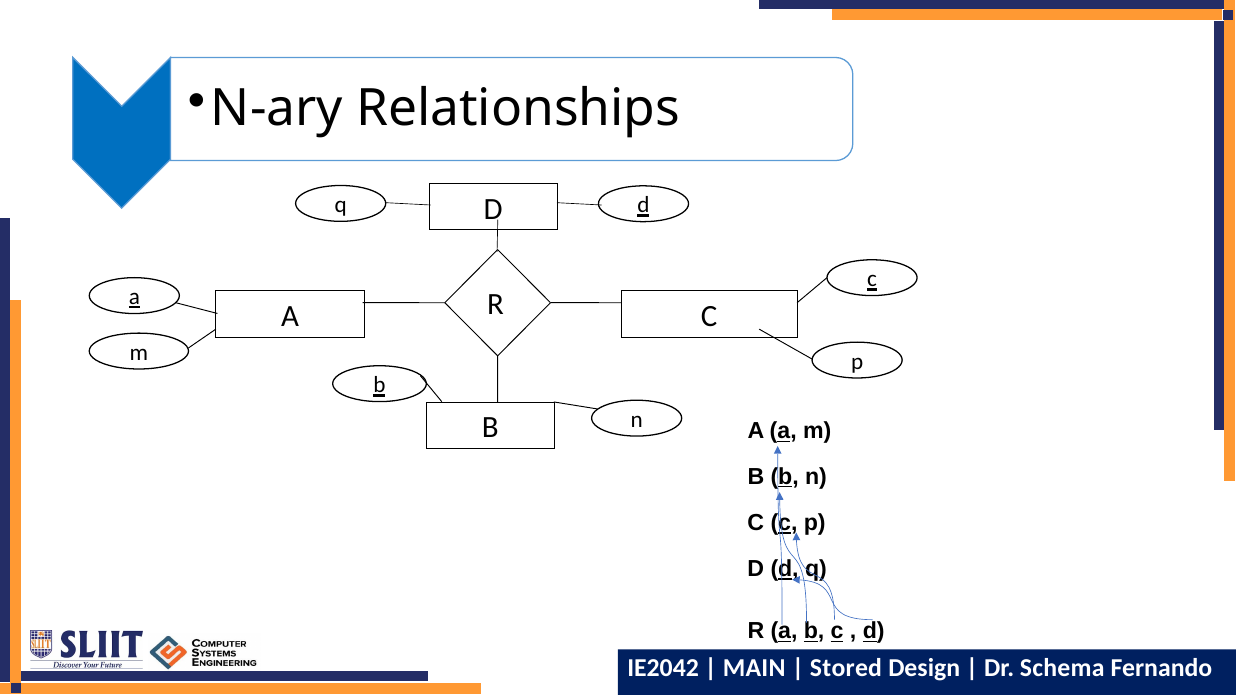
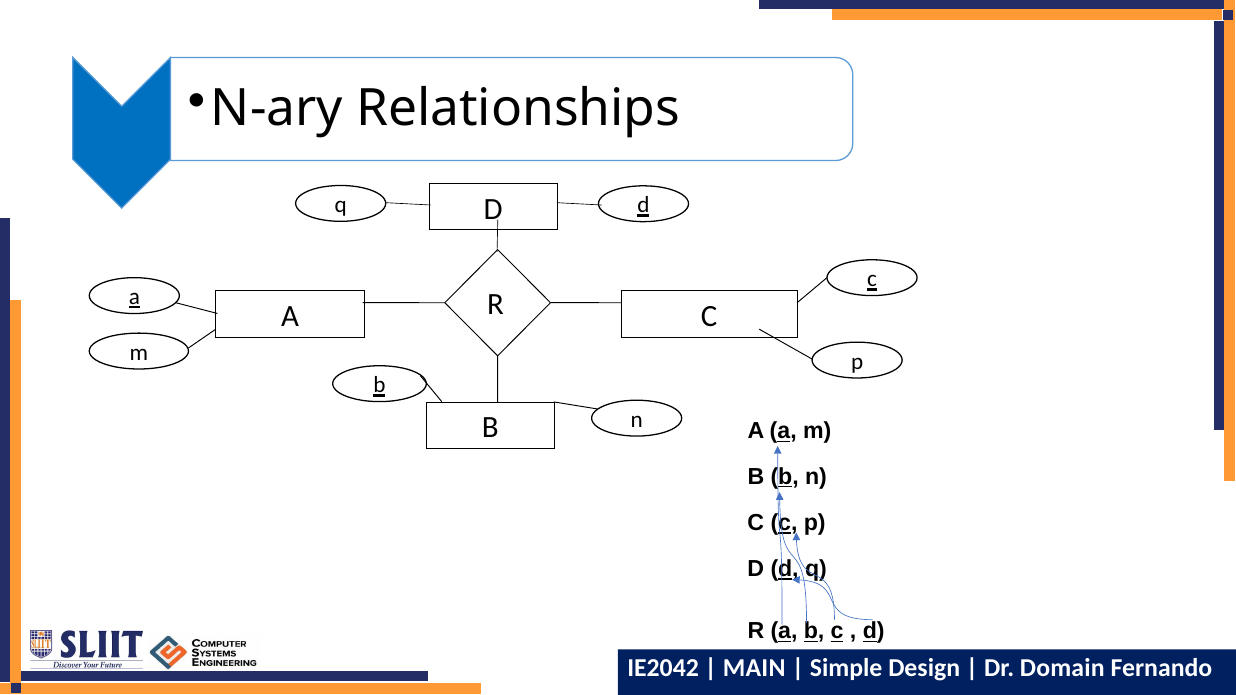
Stored: Stored -> Simple (846, 668)
Schema: Schema -> Domain (1062, 668)
